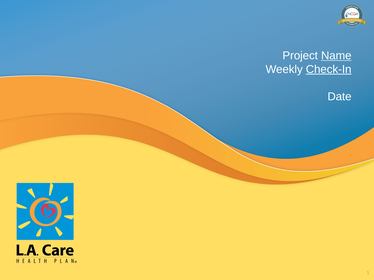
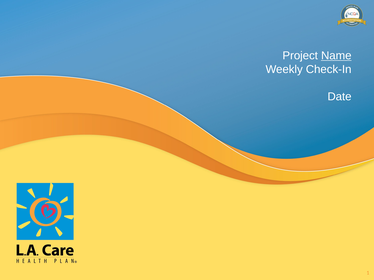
Check-In underline: present -> none (329, 69)
